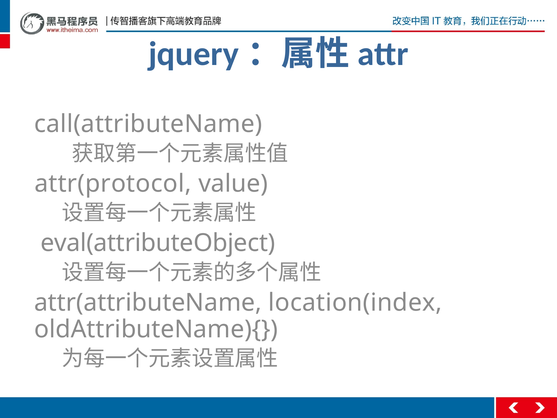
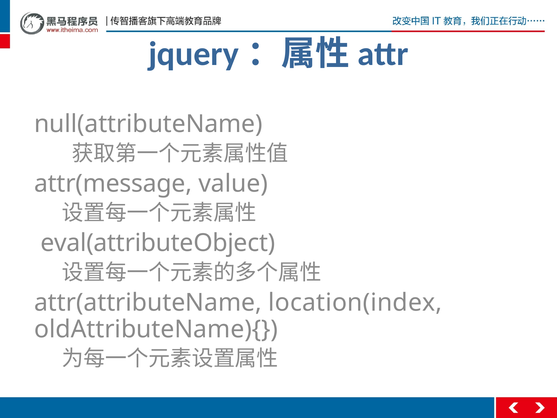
call(attributeName: call(attributeName -> null(attributeName (148, 124)
attr(protocol: attr(protocol -> attr(message (113, 183)
